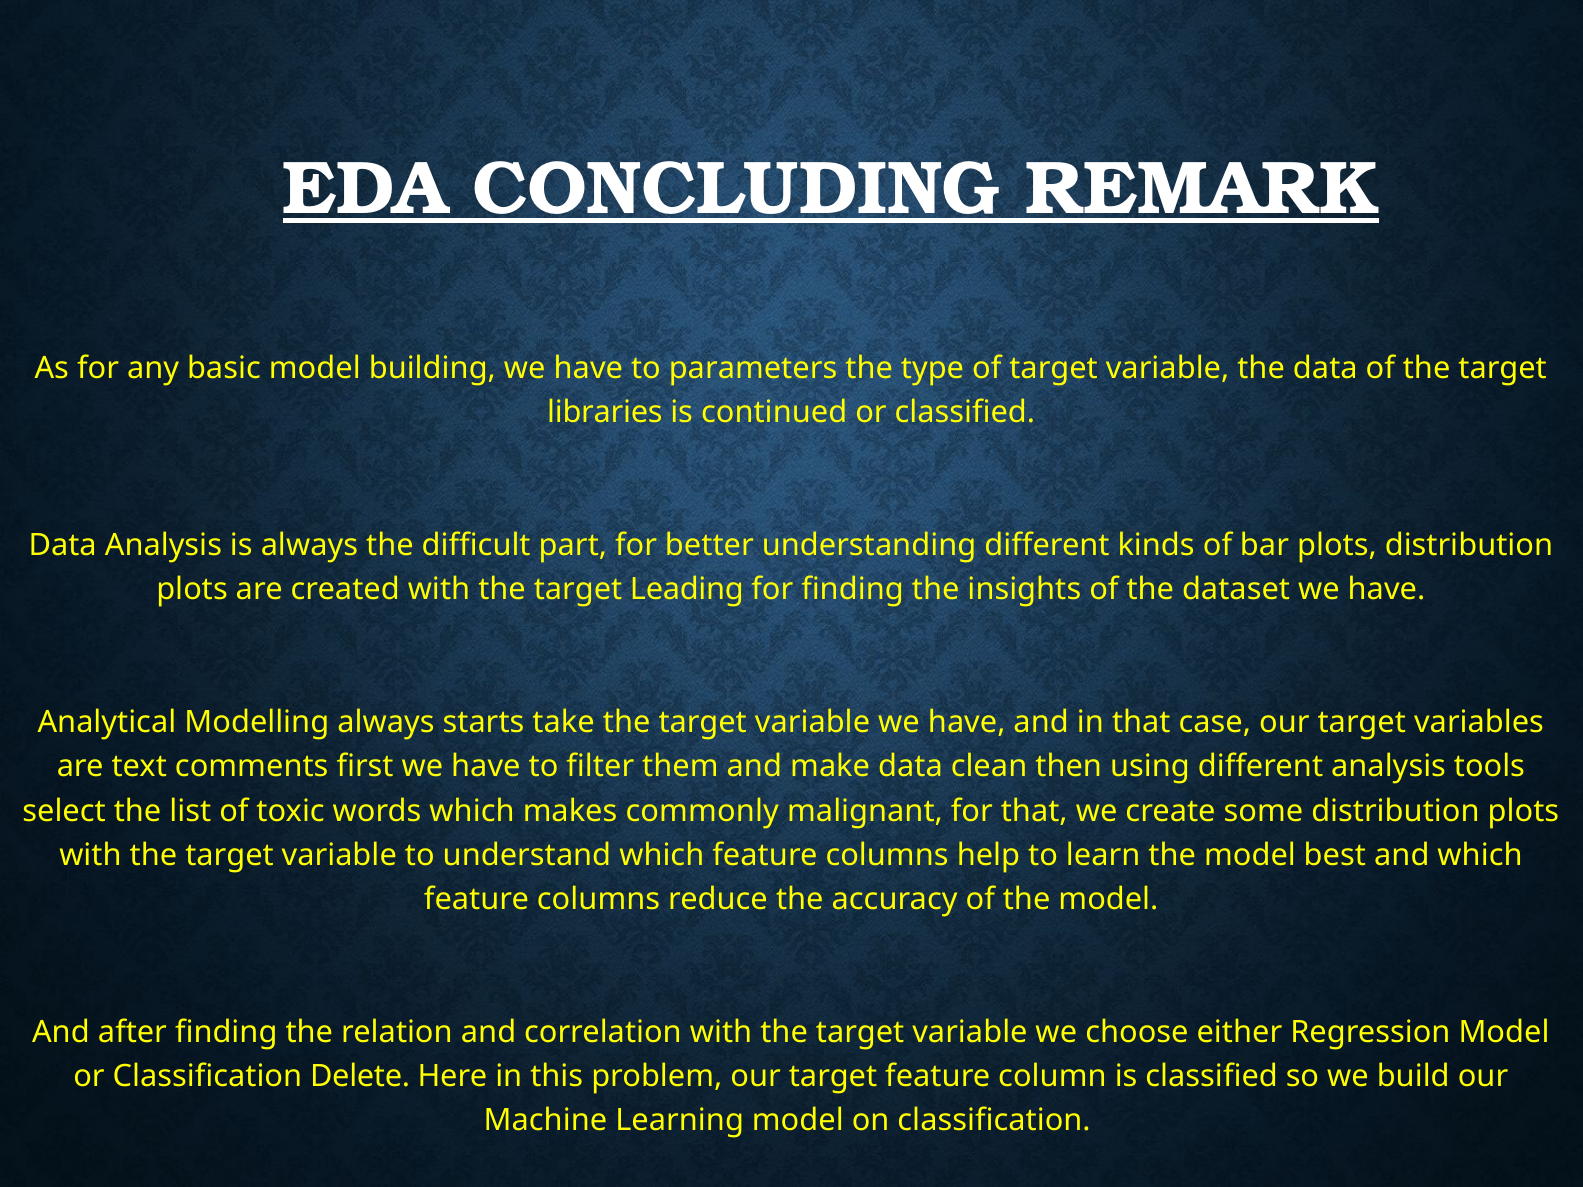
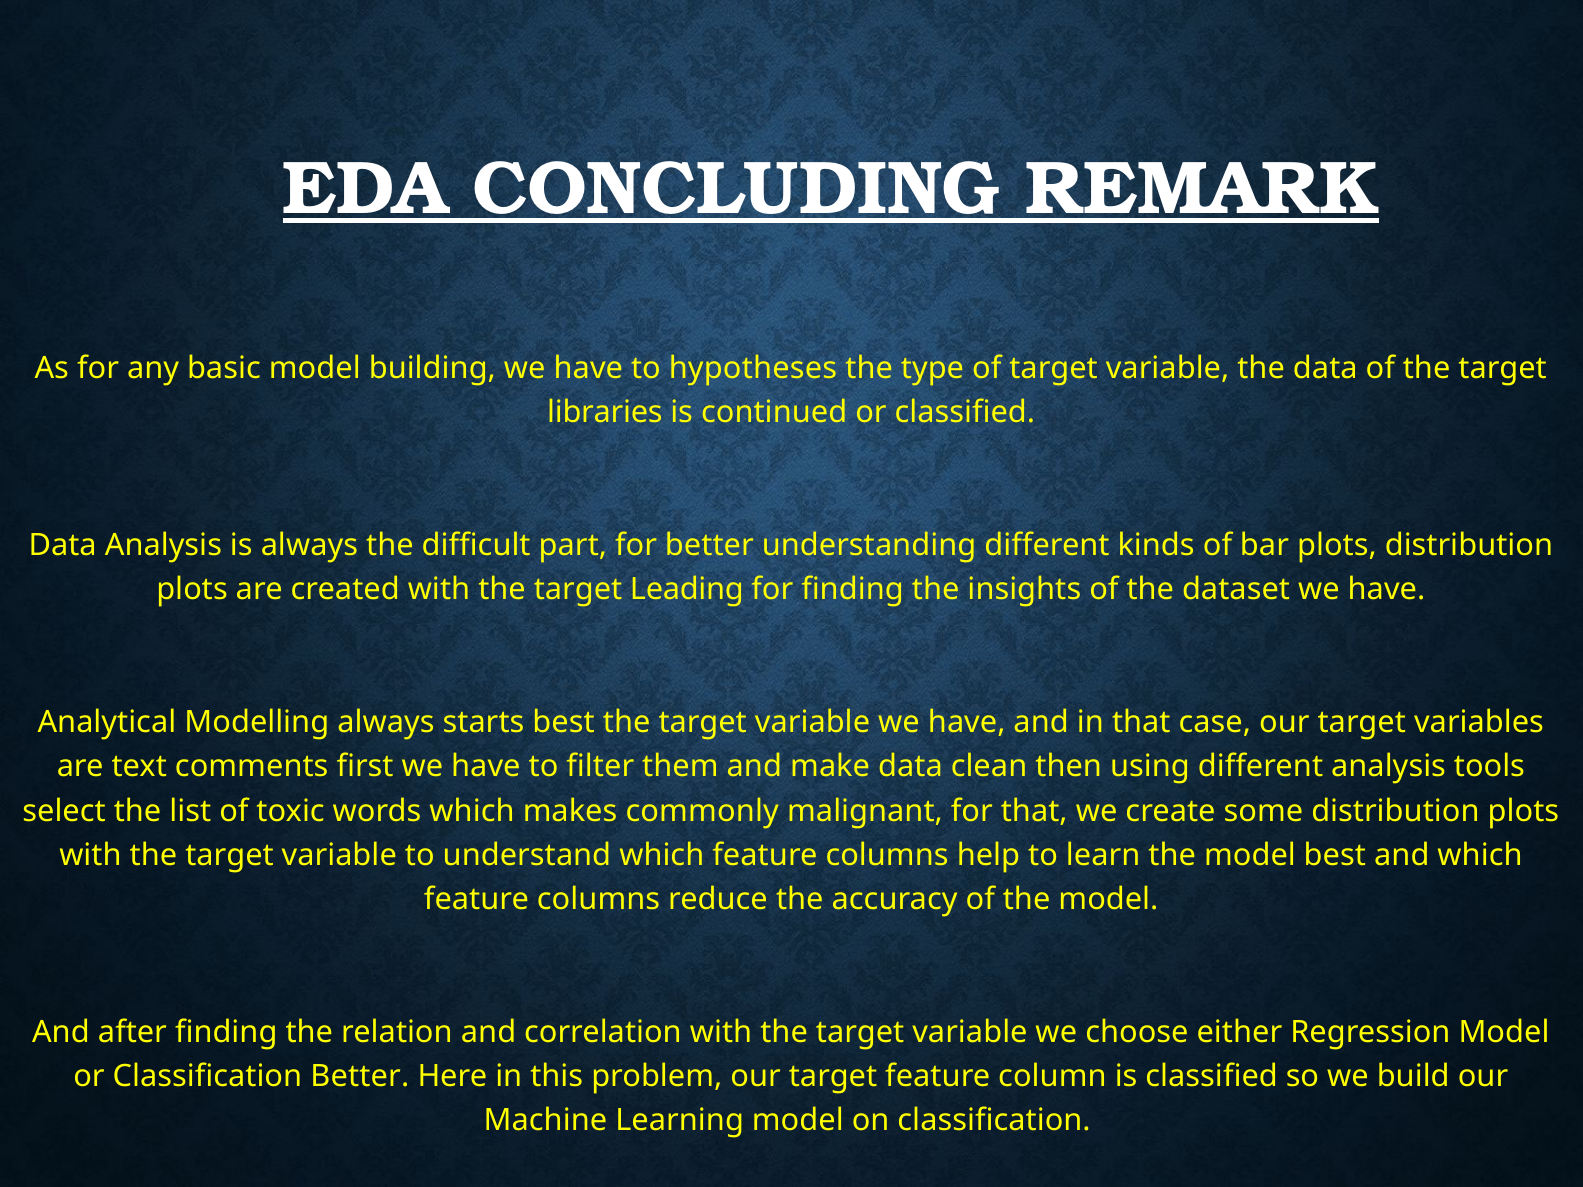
parameters: parameters -> hypotheses (753, 369)
starts take: take -> best (564, 722)
Classification Delete: Delete -> Better (360, 1077)
